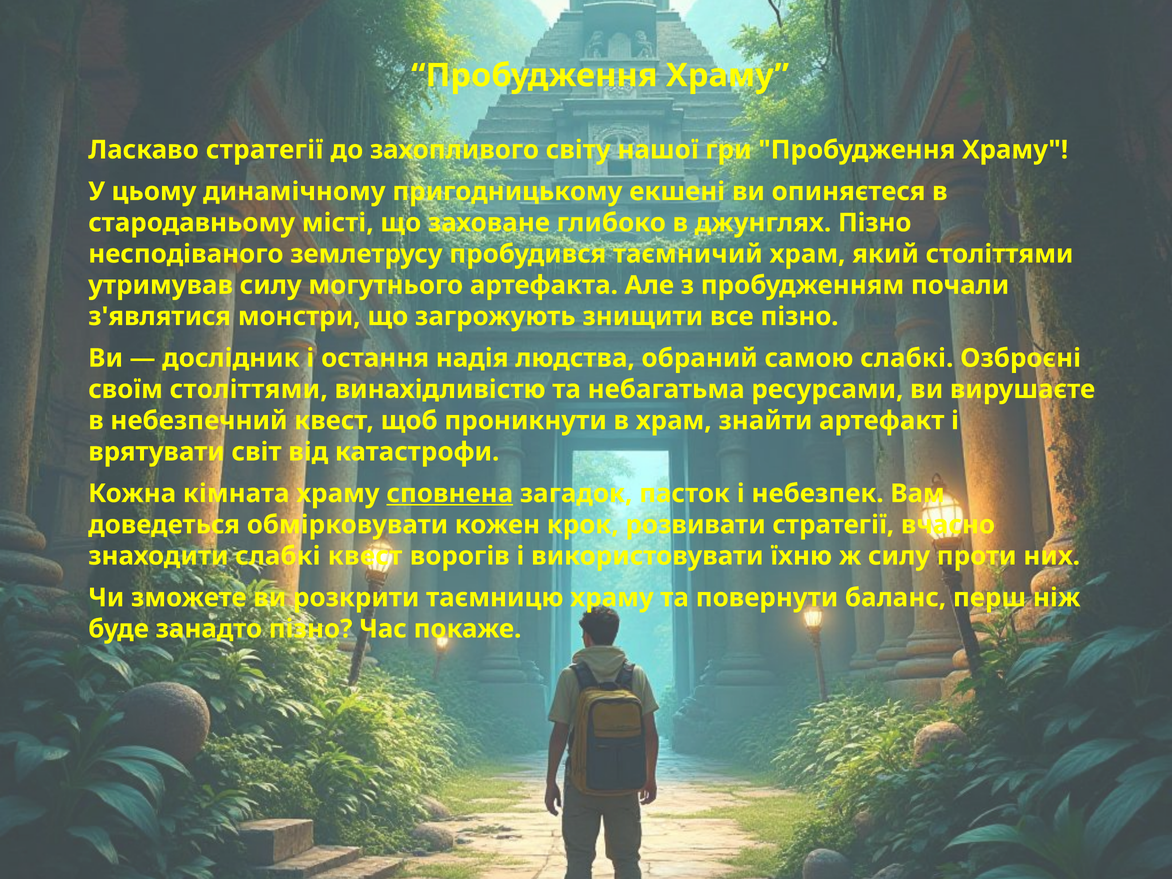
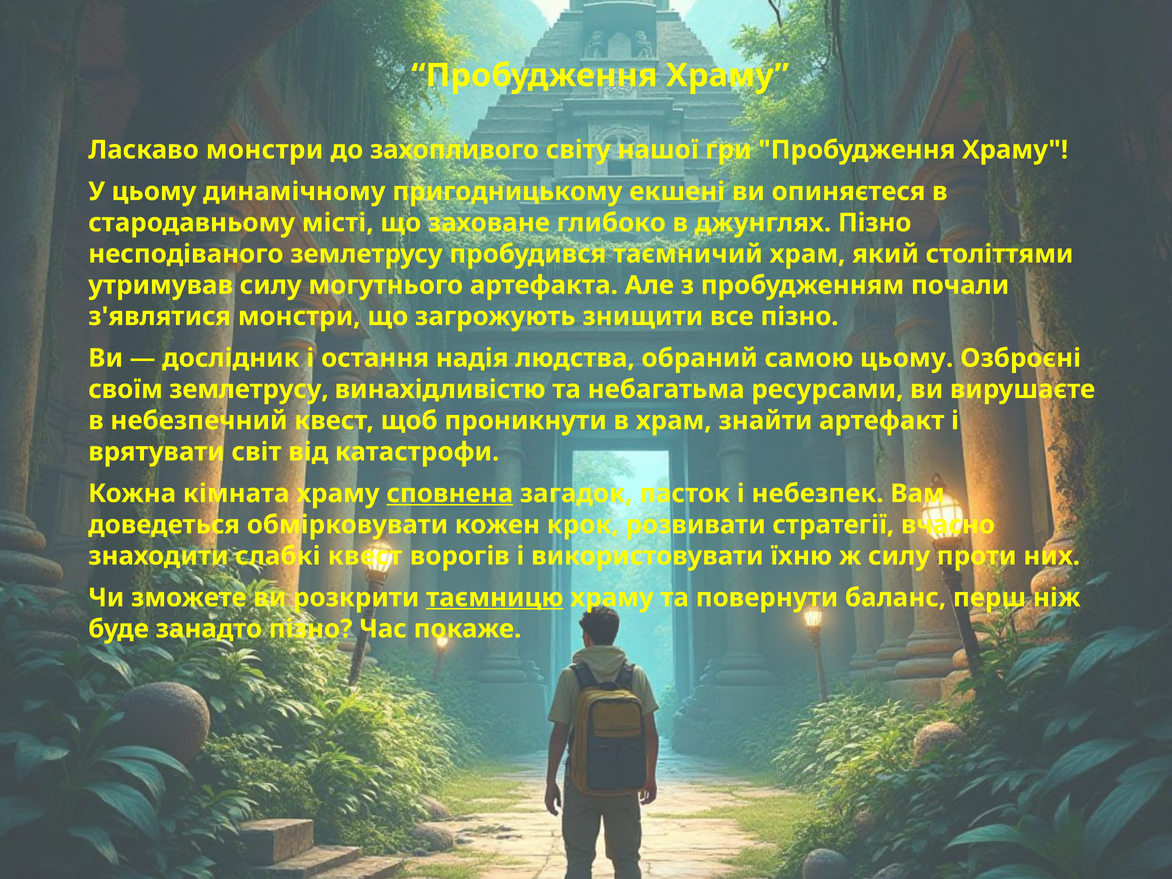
Ласкаво стратегії: стратегії -> монстри (265, 150)
самою слабкі: слабкі -> цьому (907, 358)
своїм століттями: століттями -> землетрусу (249, 389)
таємницю underline: none -> present (495, 598)
